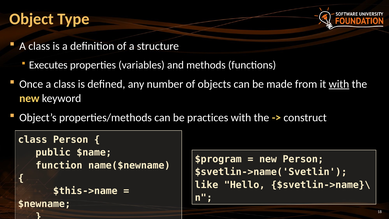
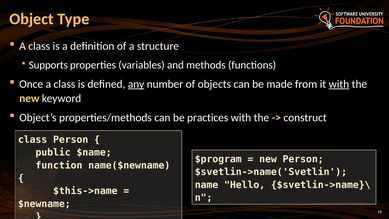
Executes: Executes -> Supports (48, 65)
any underline: none -> present (136, 84)
like: like -> name (207, 185)
